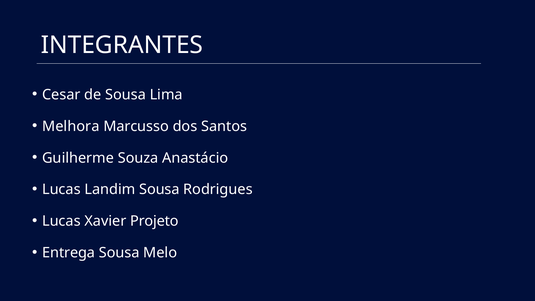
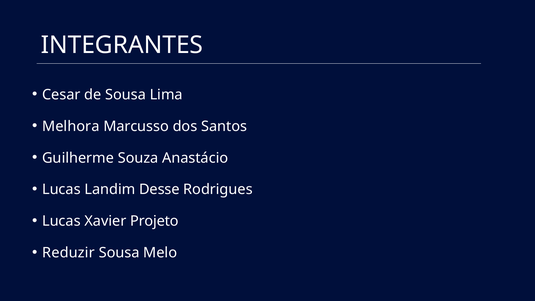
Landim Sousa: Sousa -> Desse (159, 190)
Entrega: Entrega -> Reduzir (69, 253)
